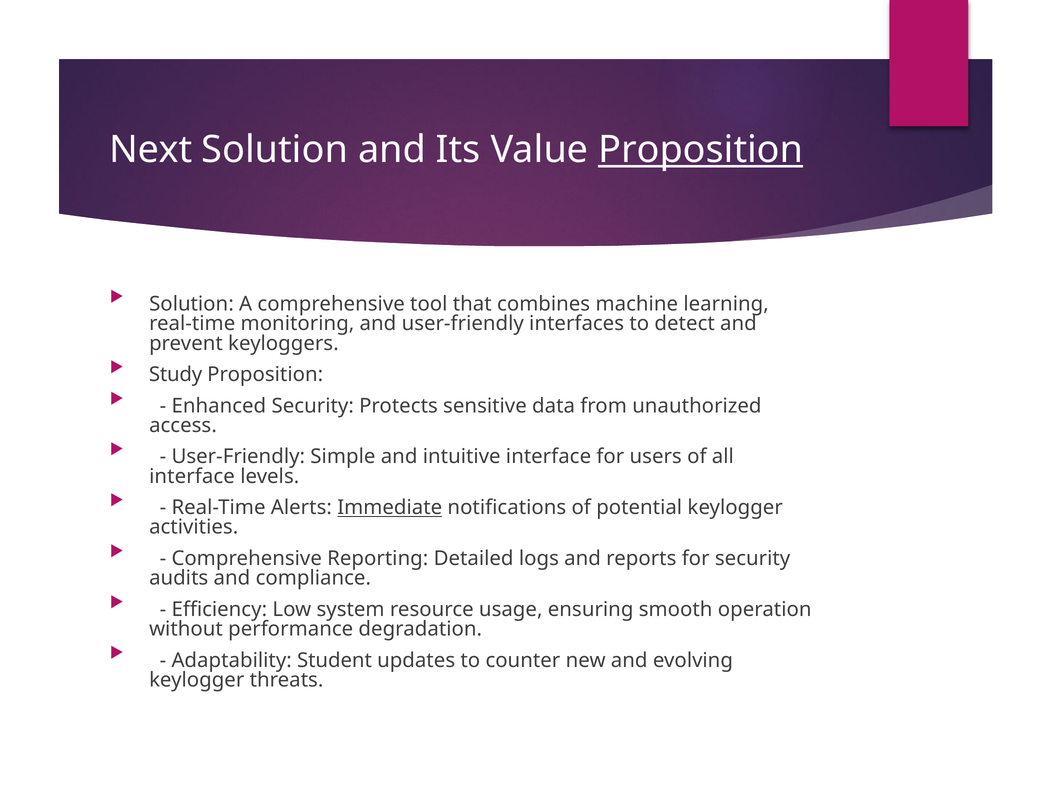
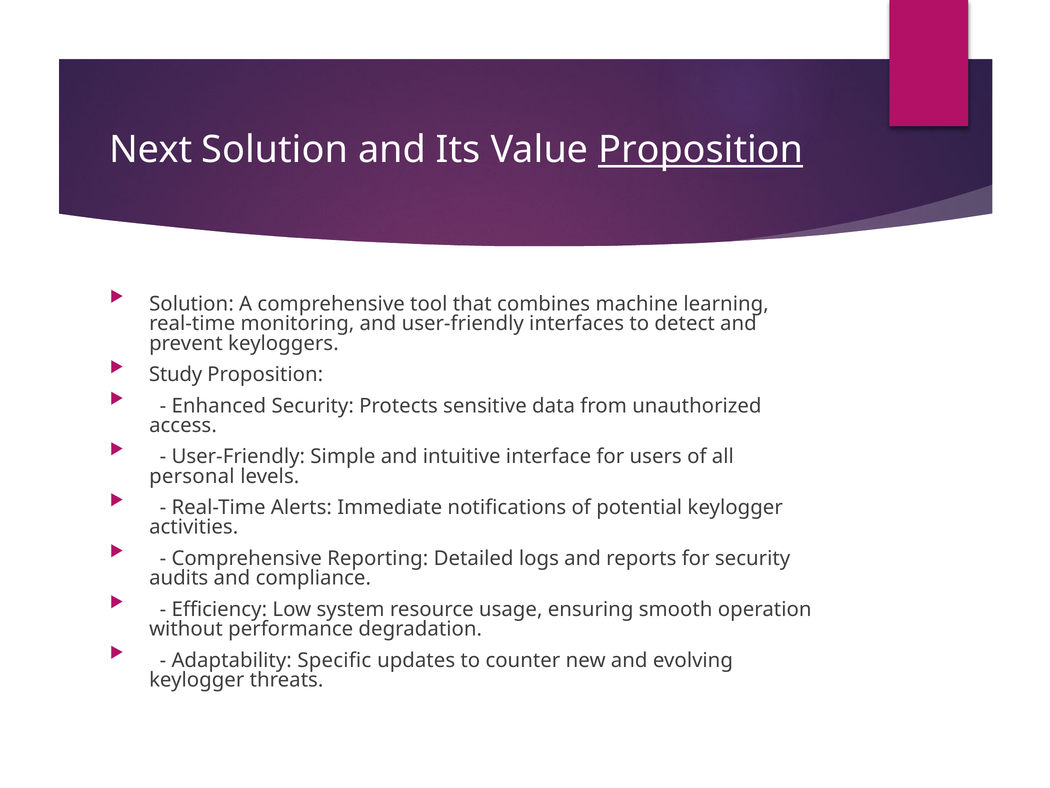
interface: interface -> personal (192, 476)
Immediate underline: present -> none (390, 507)
Student: Student -> Specific (334, 660)
